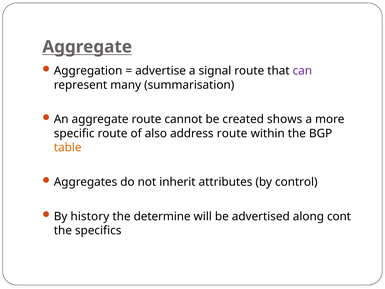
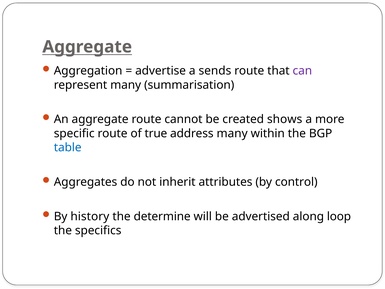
signal: signal -> sends (215, 71)
also: also -> true (156, 133)
address route: route -> many (232, 133)
table colour: orange -> blue (68, 147)
cont: cont -> loop (339, 216)
